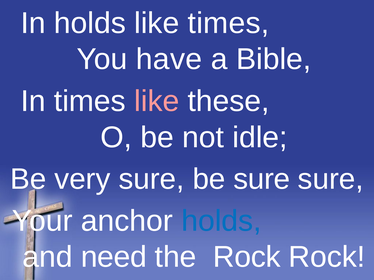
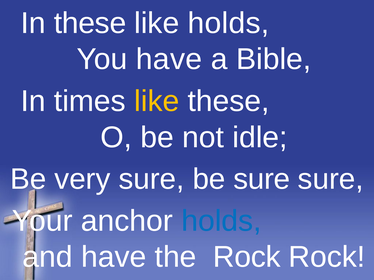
In holds: holds -> these (90, 23)
like times: times -> holds (228, 23)
like colour: pink -> yellow (157, 101)
and need: need -> have (114, 257)
